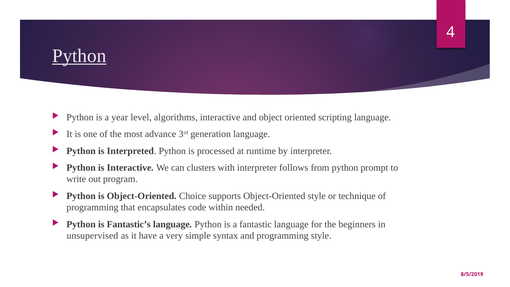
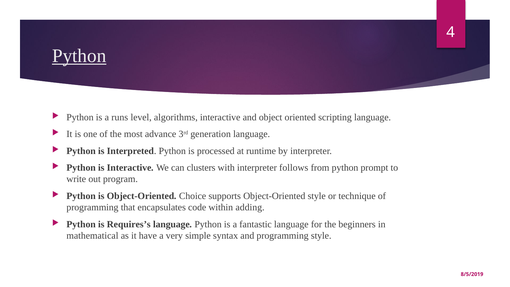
year: year -> runs (120, 117)
needed: needed -> adding (250, 207)
Fantastic’s: Fantastic’s -> Requires’s (129, 224)
unsupervised: unsupervised -> mathematical (92, 236)
